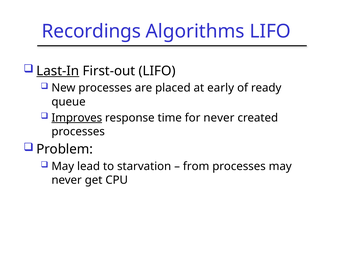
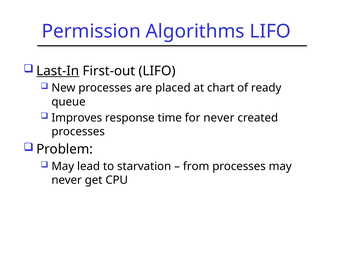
Recordings: Recordings -> Permission (91, 31)
early: early -> chart (221, 88)
Improves underline: present -> none (77, 118)
